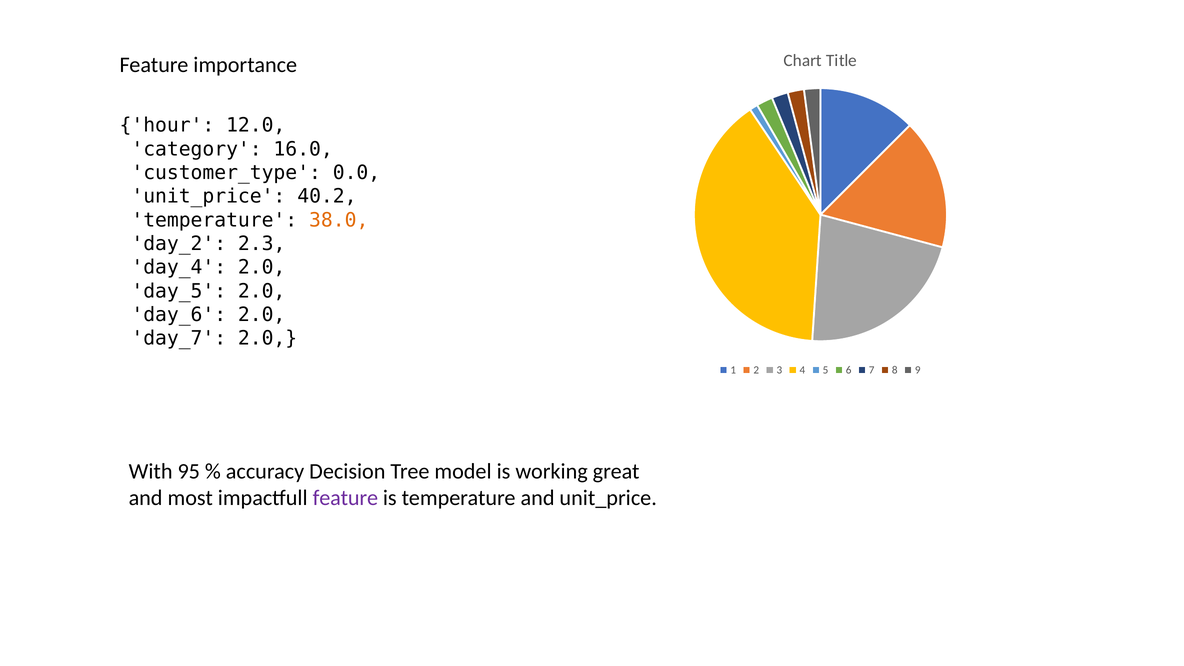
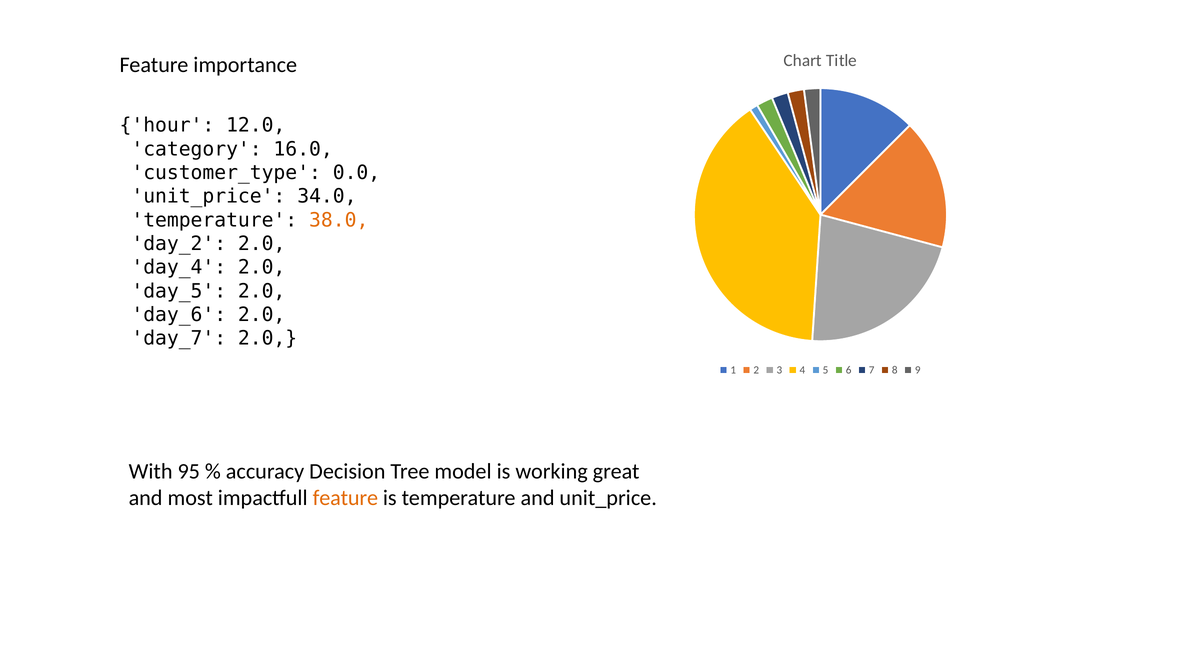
40.2: 40.2 -> 34.0 (327, 196)
day_2 2.3: 2.3 -> 2.0 (262, 244)
feature colour: purple -> orange (345, 498)
